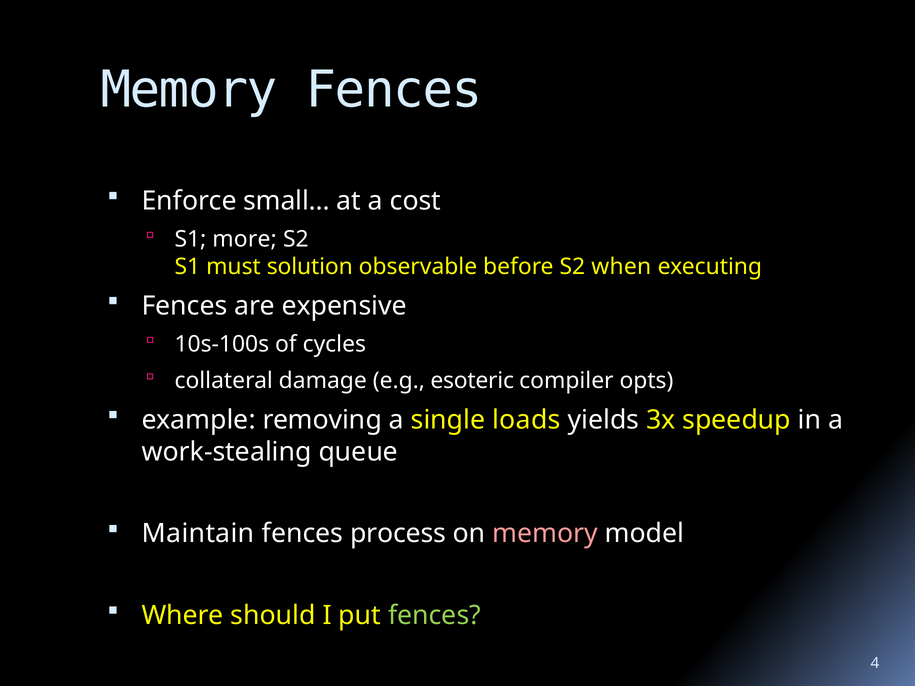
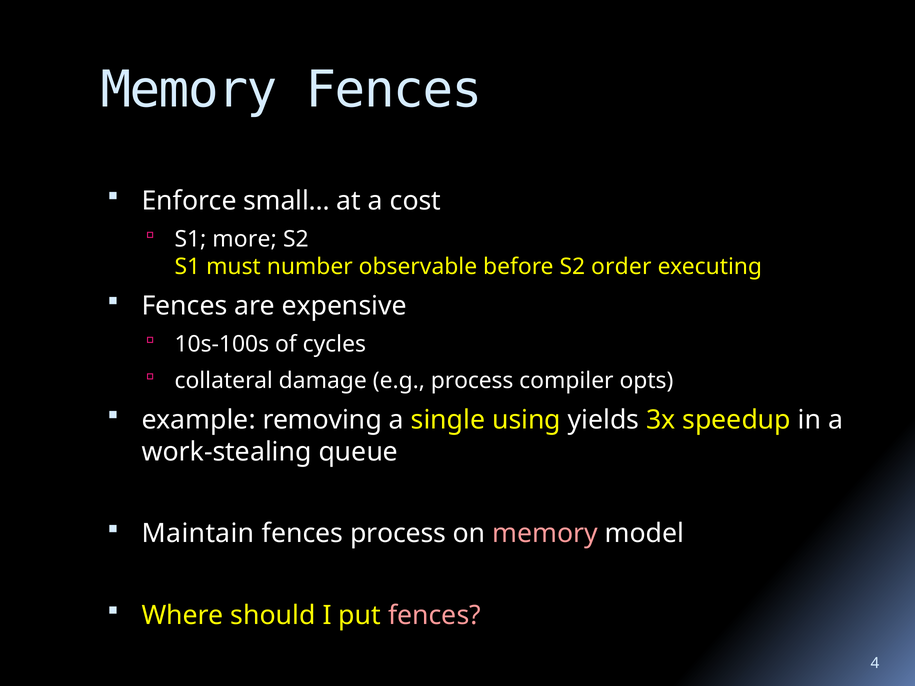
solution: solution -> number (310, 267)
when: when -> order (621, 267)
e.g esoteric: esoteric -> process (472, 381)
loads: loads -> using (527, 420)
fences colour: light green -> pink (434, 616)
